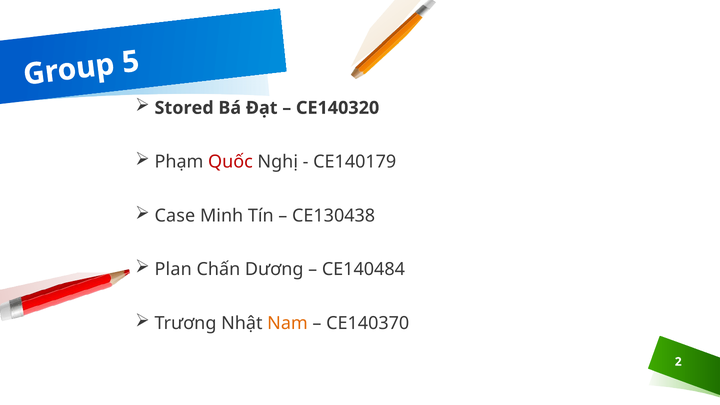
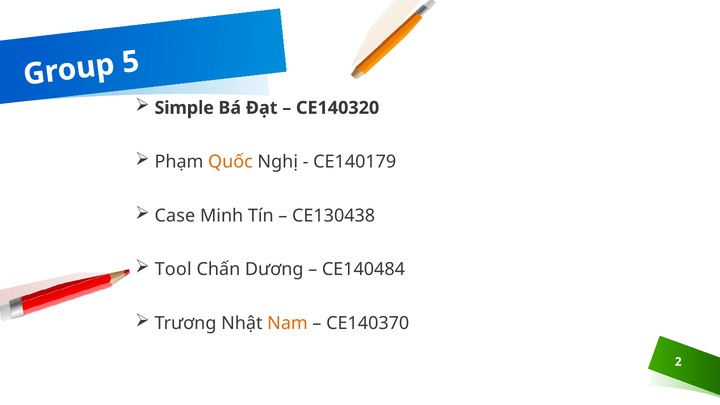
Stored: Stored -> Simple (184, 108)
Quốc colour: red -> orange (230, 162)
Plan: Plan -> Tool (173, 270)
